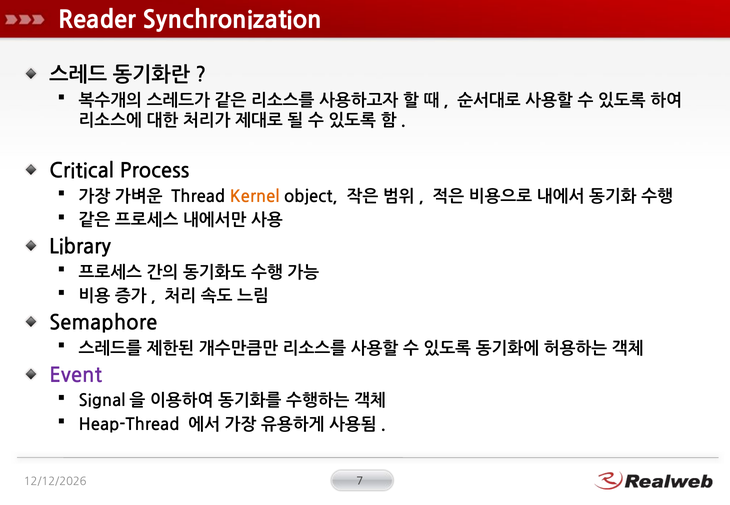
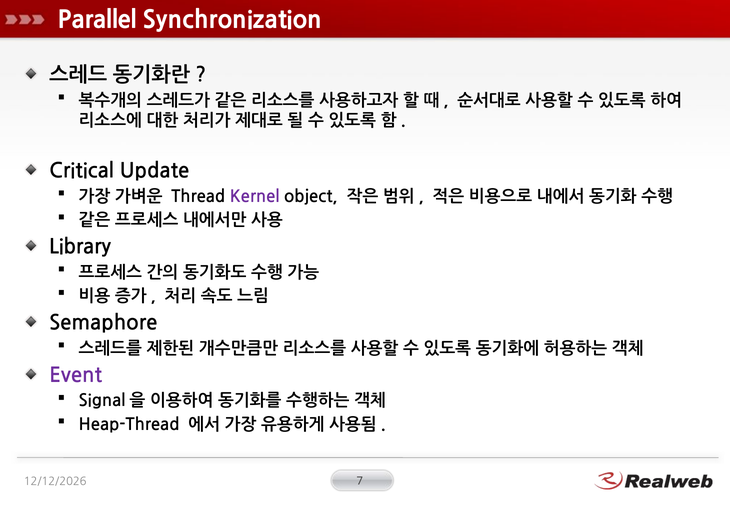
Reader: Reader -> Parallel (97, 20)
Process: Process -> Update (154, 171)
Kernel colour: orange -> purple (255, 197)
